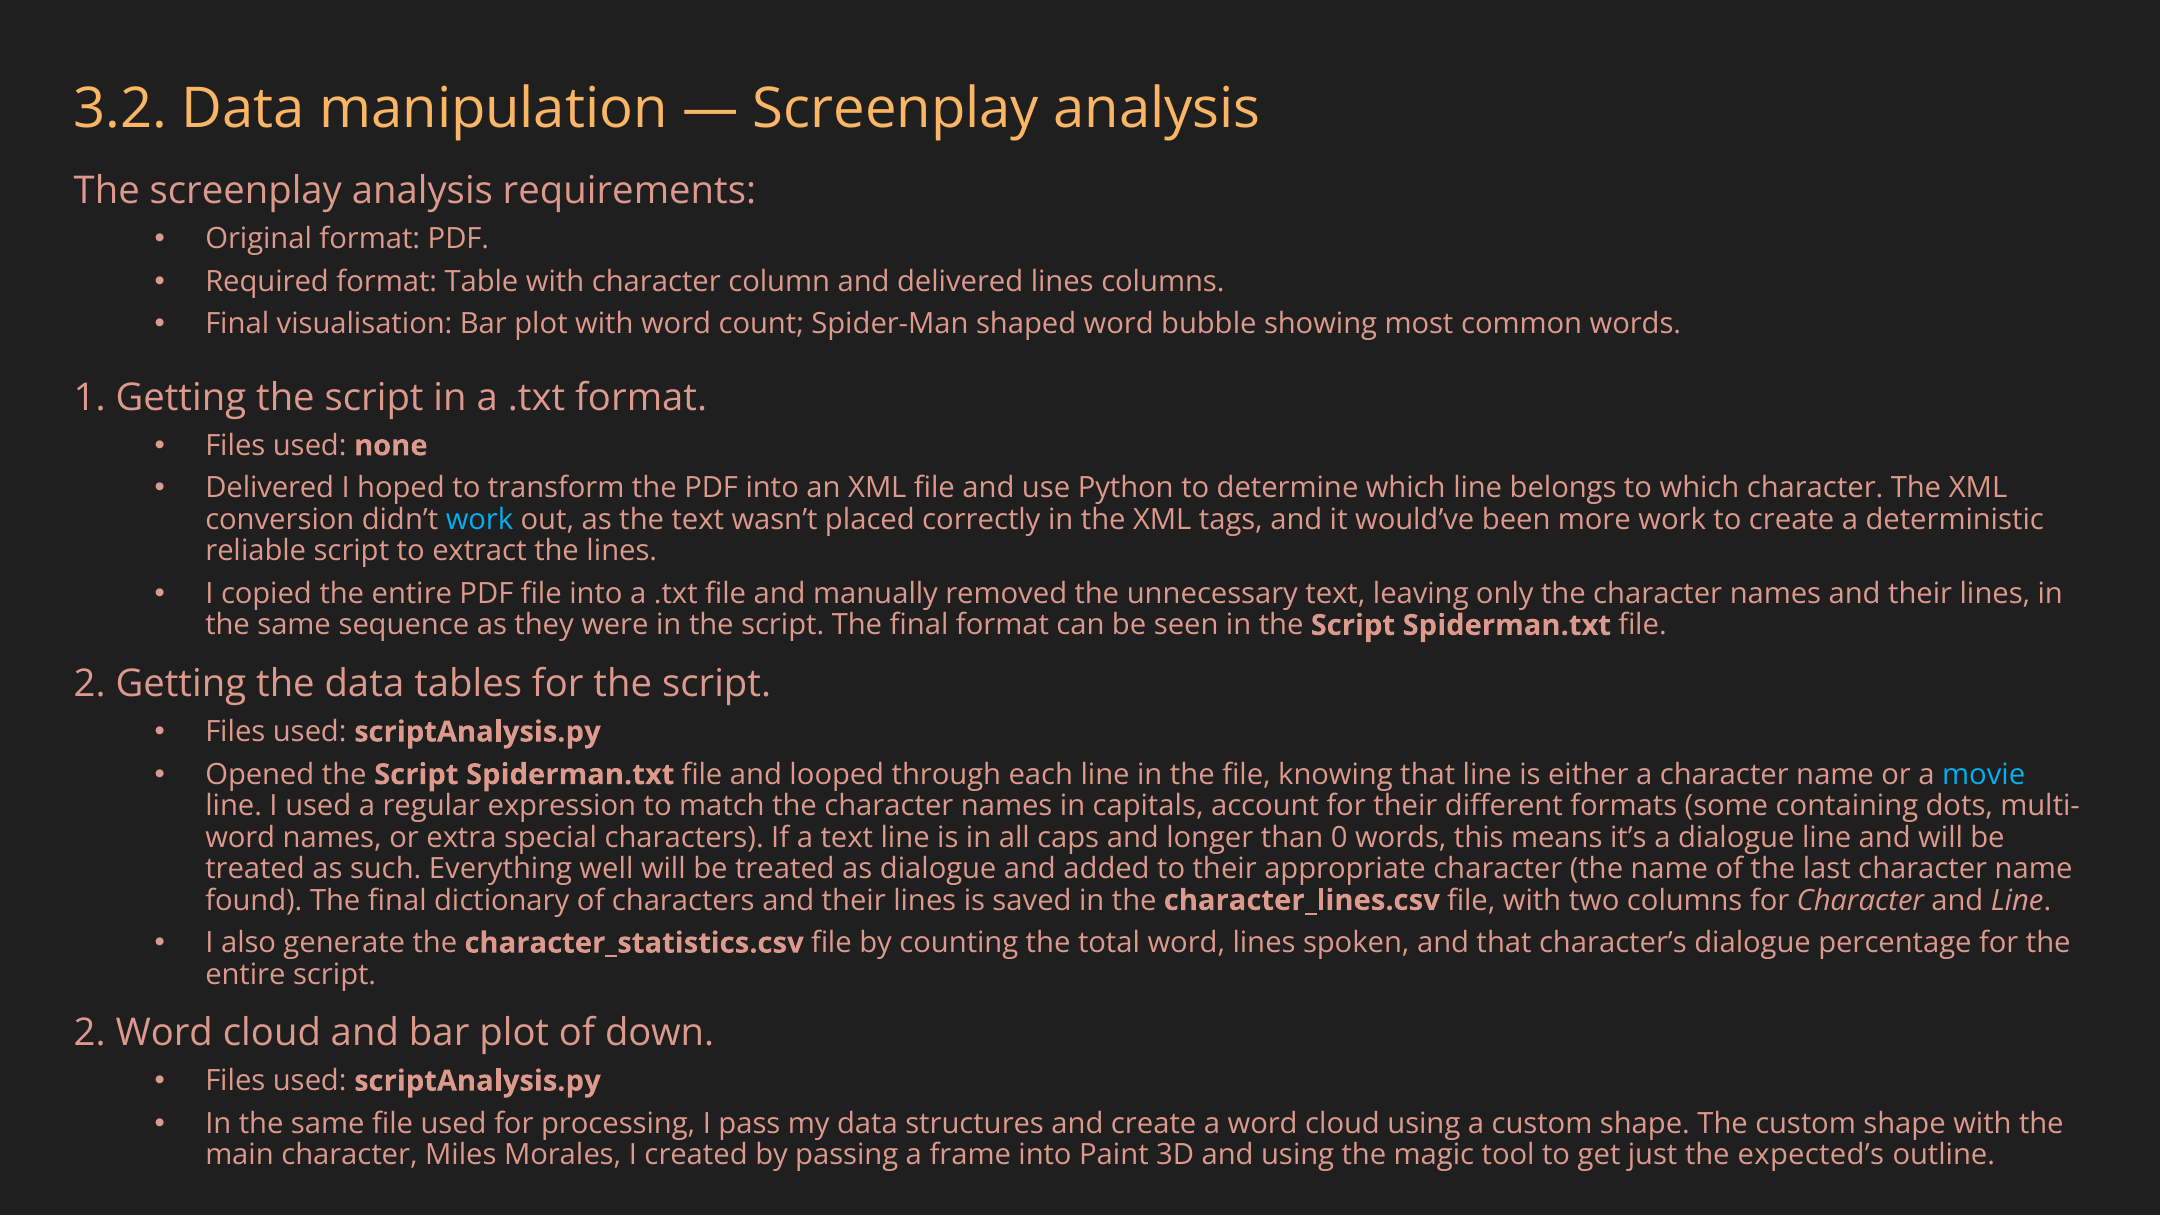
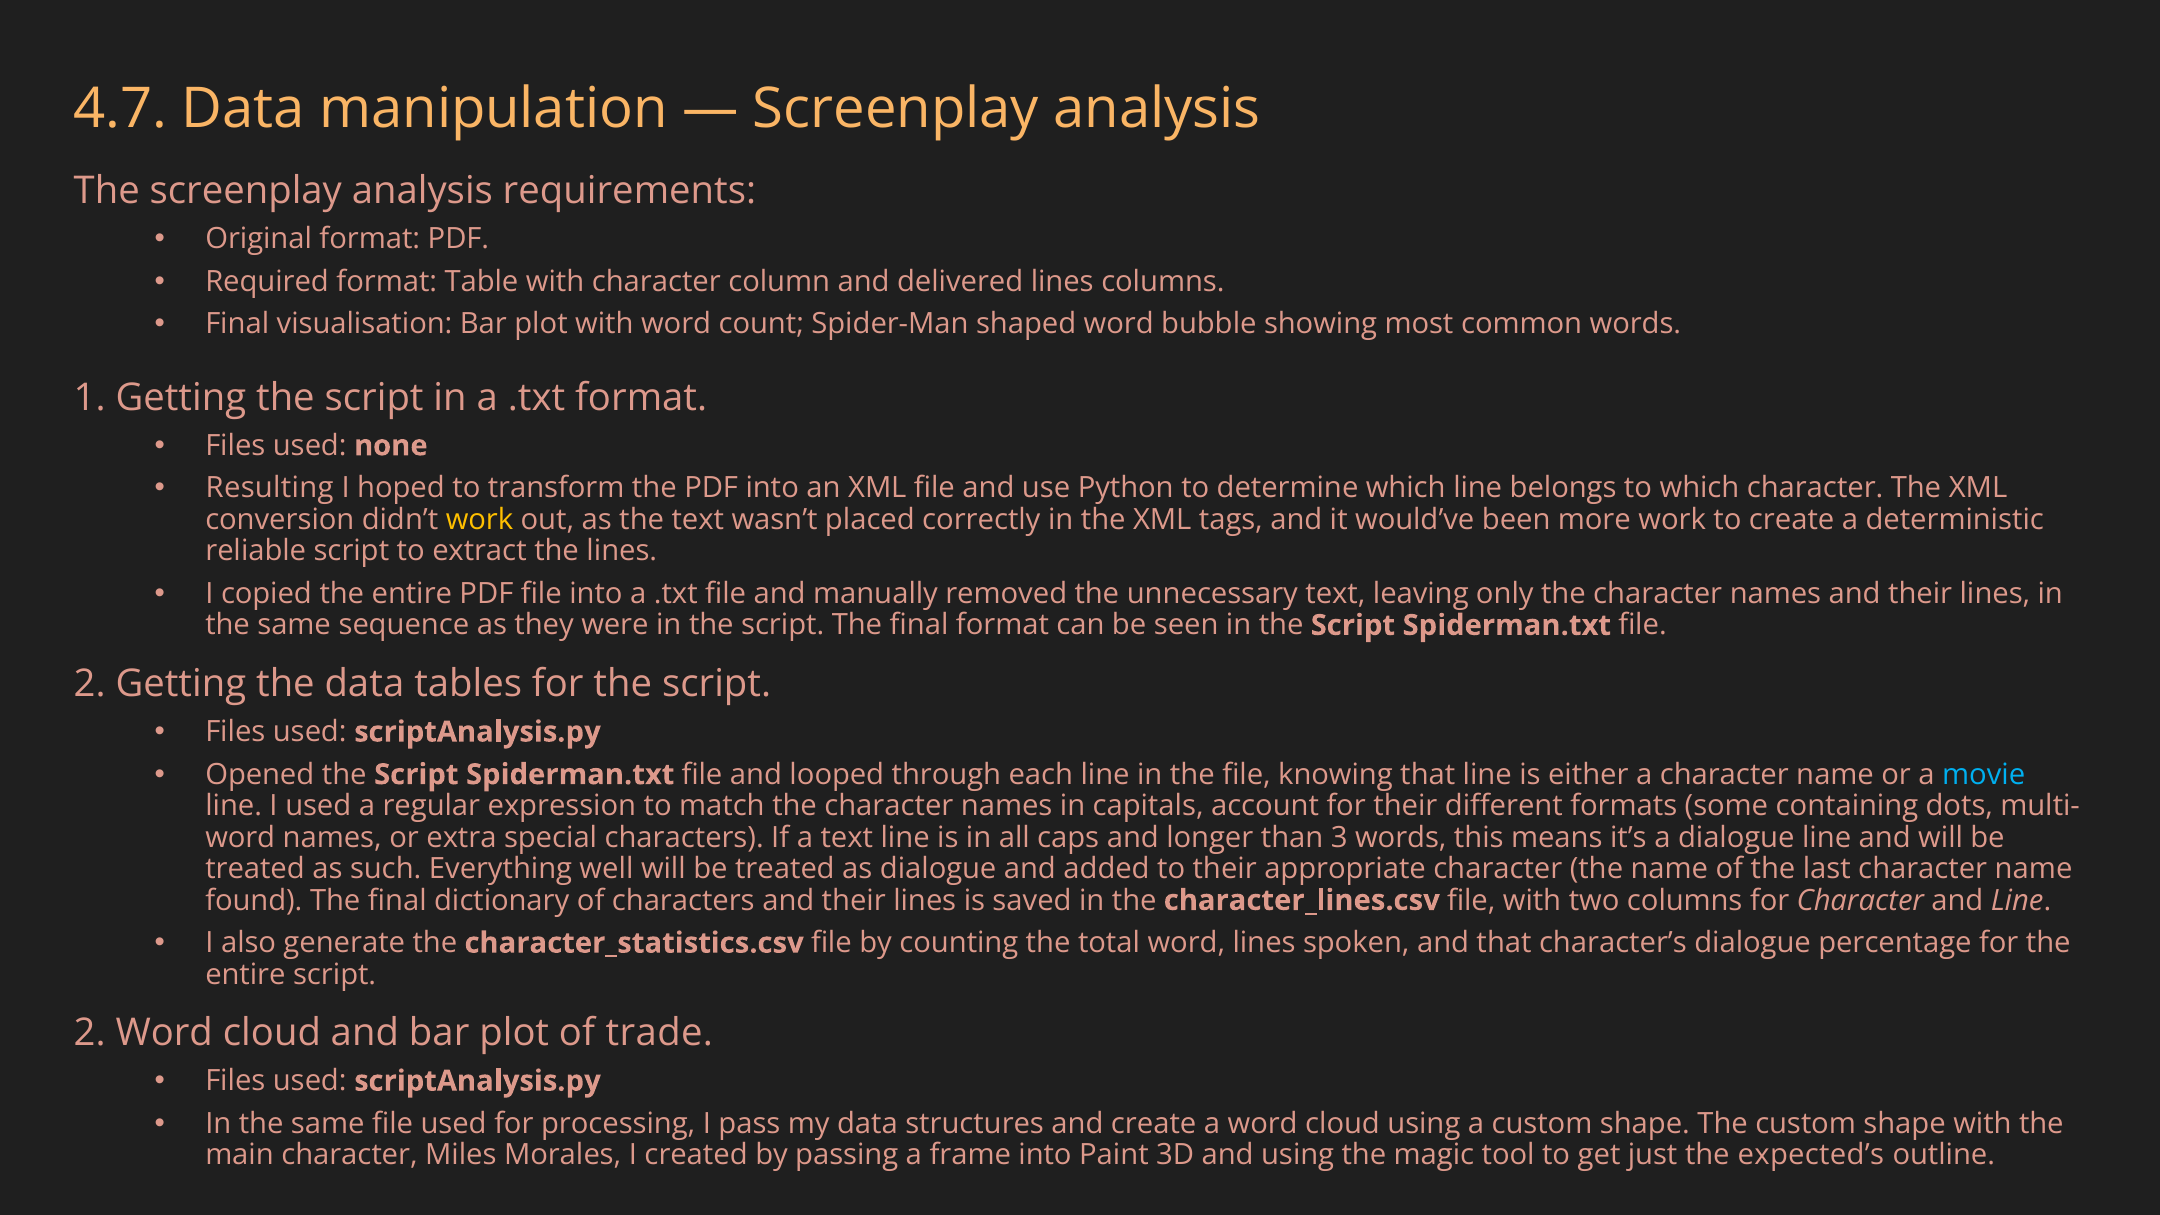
3.2: 3.2 -> 4.7 (121, 109)
Delivered: Delivered -> Resulting (270, 488)
work colour: light blue -> yellow (480, 520)
0: 0 -> 3 (1339, 837)
down: down -> trade (659, 1033)
